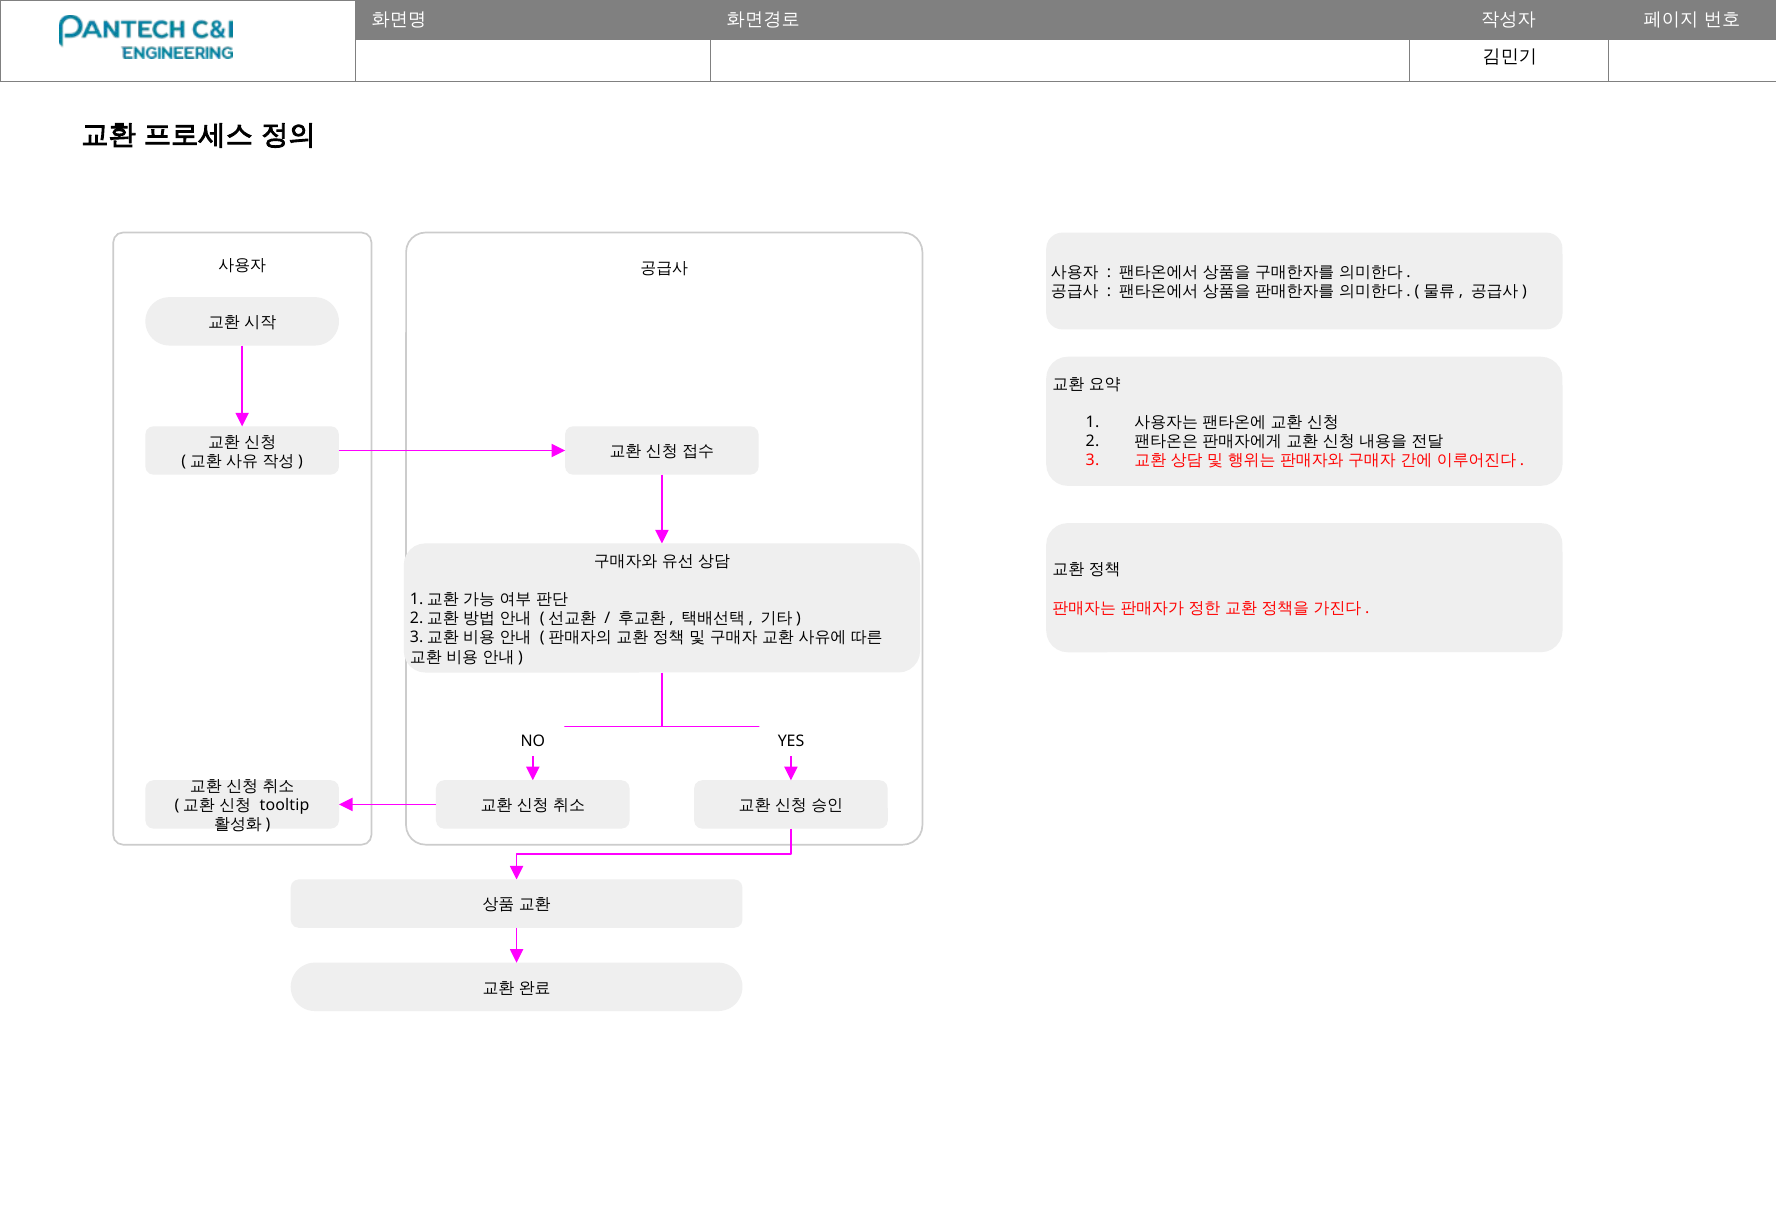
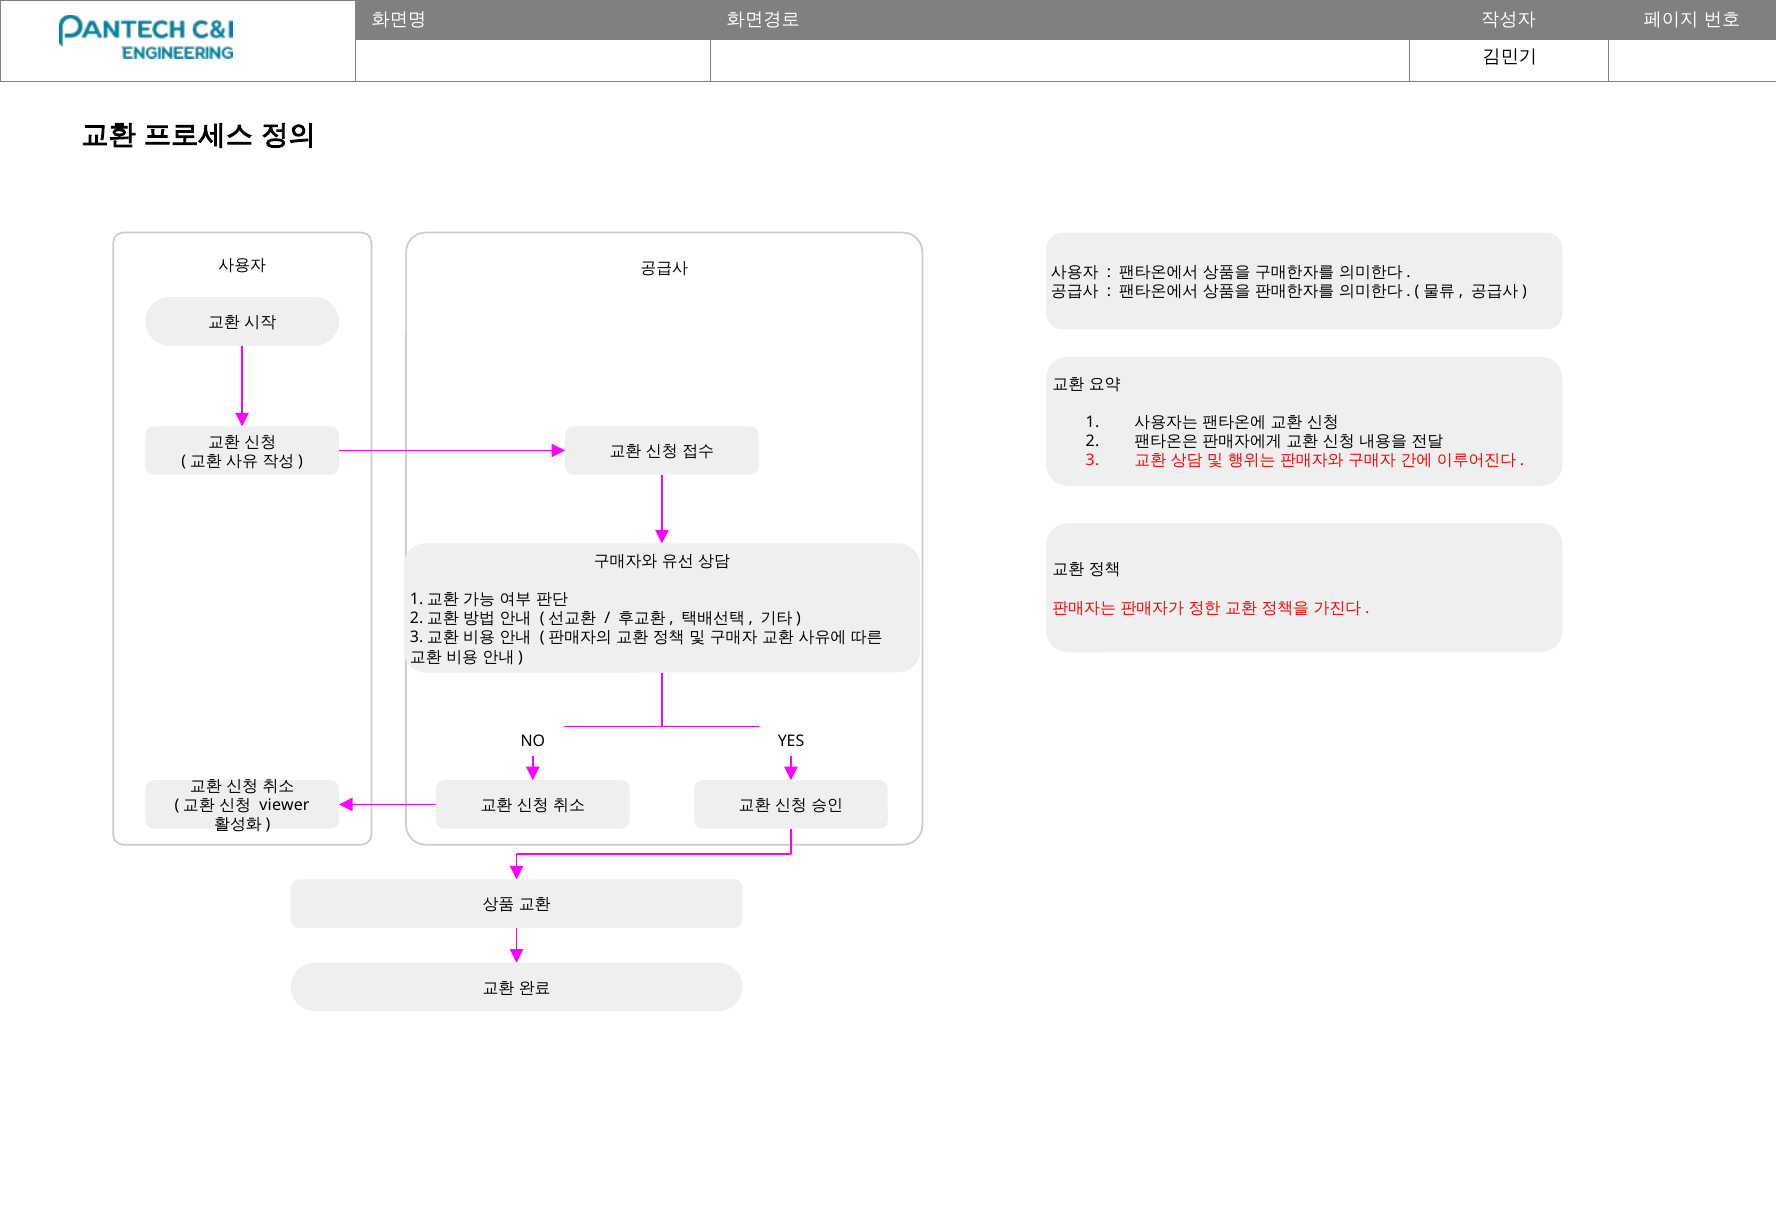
tooltip: tooltip -> viewer (285, 805)
